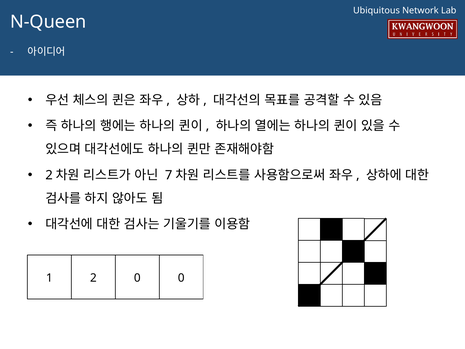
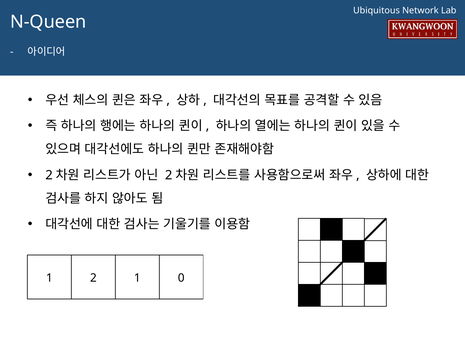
7: 7 -> 2 (169, 175)
2 0: 0 -> 1 (137, 278)
